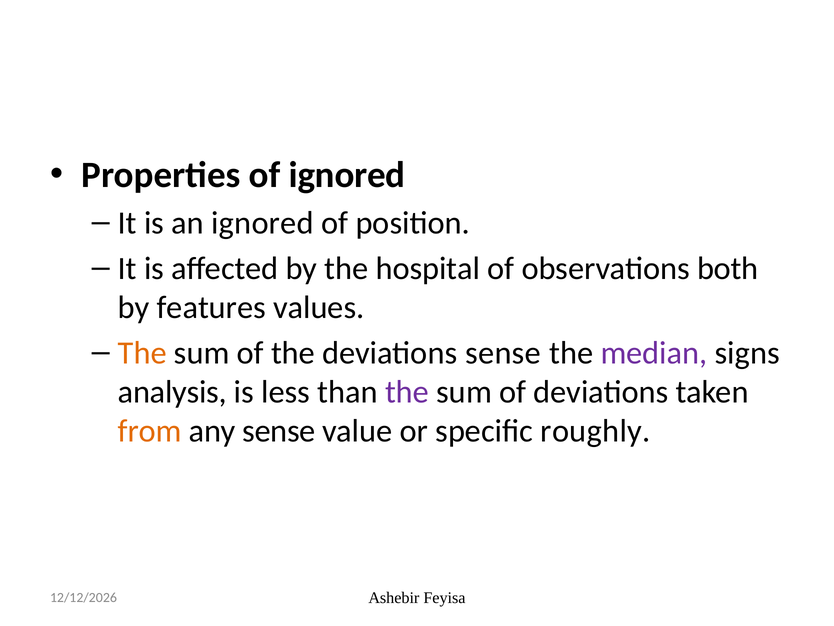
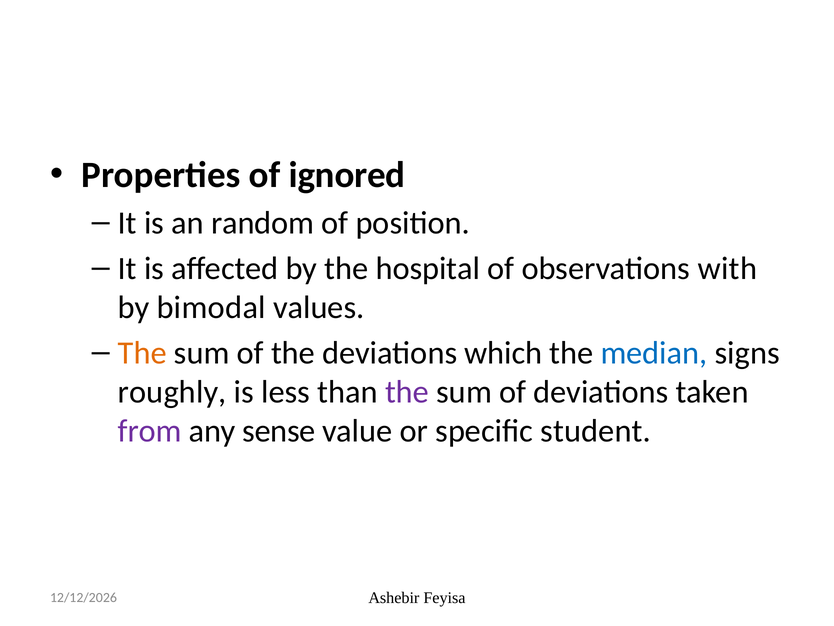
an ignored: ignored -> random (263, 223)
both: both -> with (727, 268)
features: features -> bimodal (211, 307)
deviations sense: sense -> which (503, 353)
median colour: purple -> blue (654, 353)
analysis: analysis -> roughly (172, 392)
from colour: orange -> purple (150, 431)
roughly: roughly -> student (596, 431)
